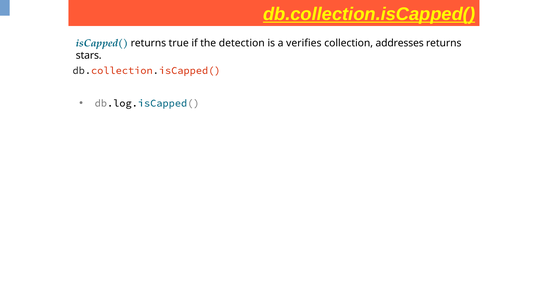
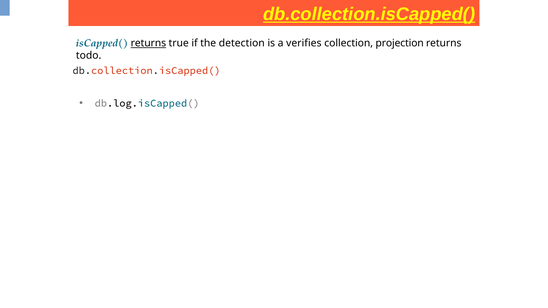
returns underline: none -> present (148, 43)
addresses: addresses -> projection (400, 43)
stars: stars -> todo (89, 55)
